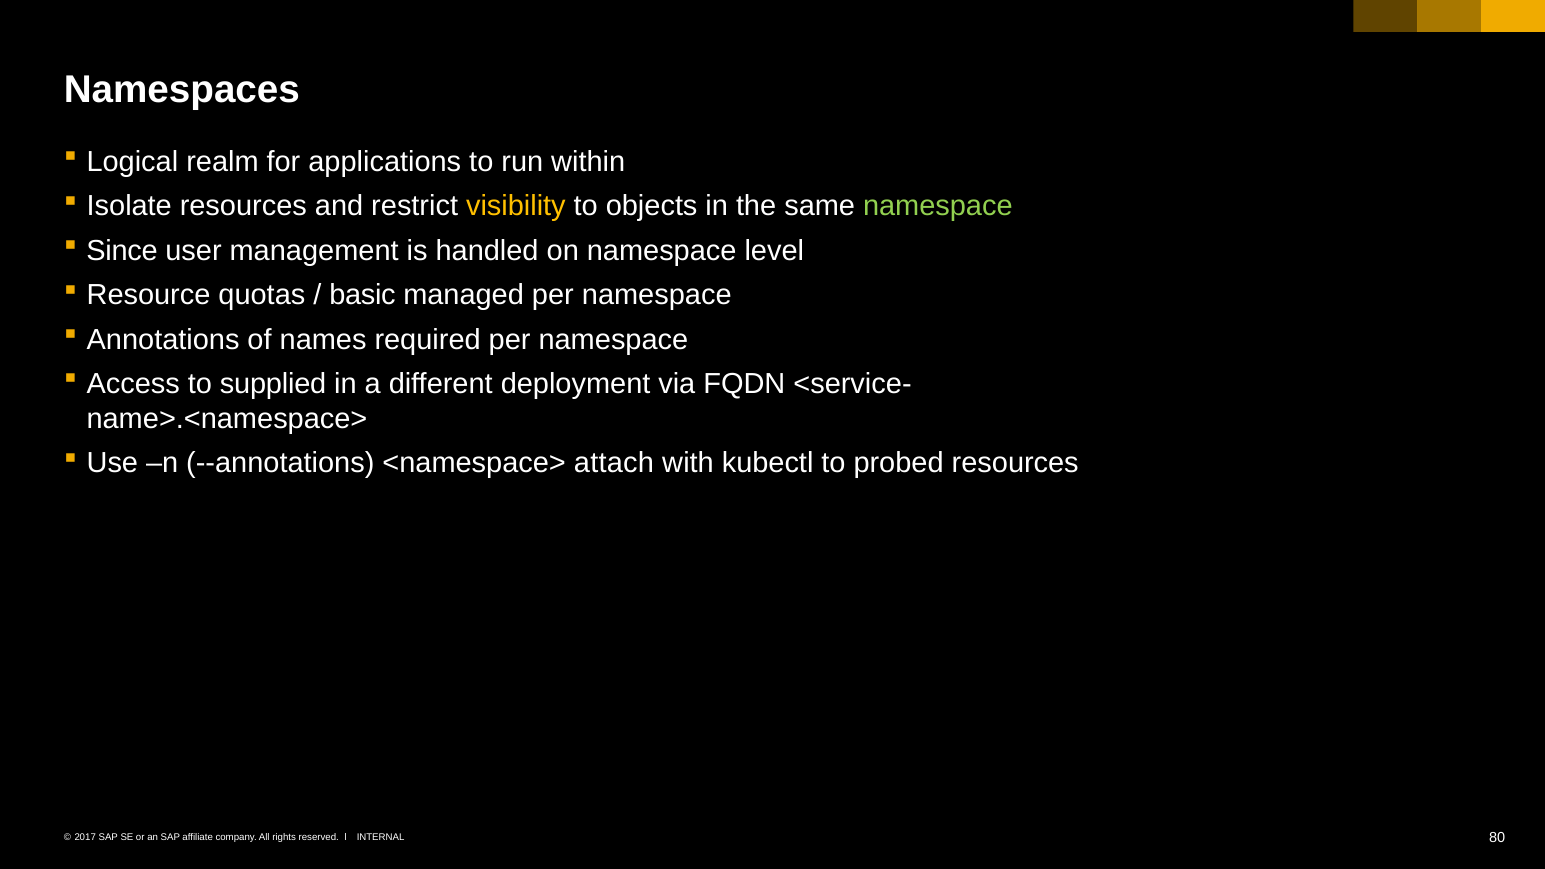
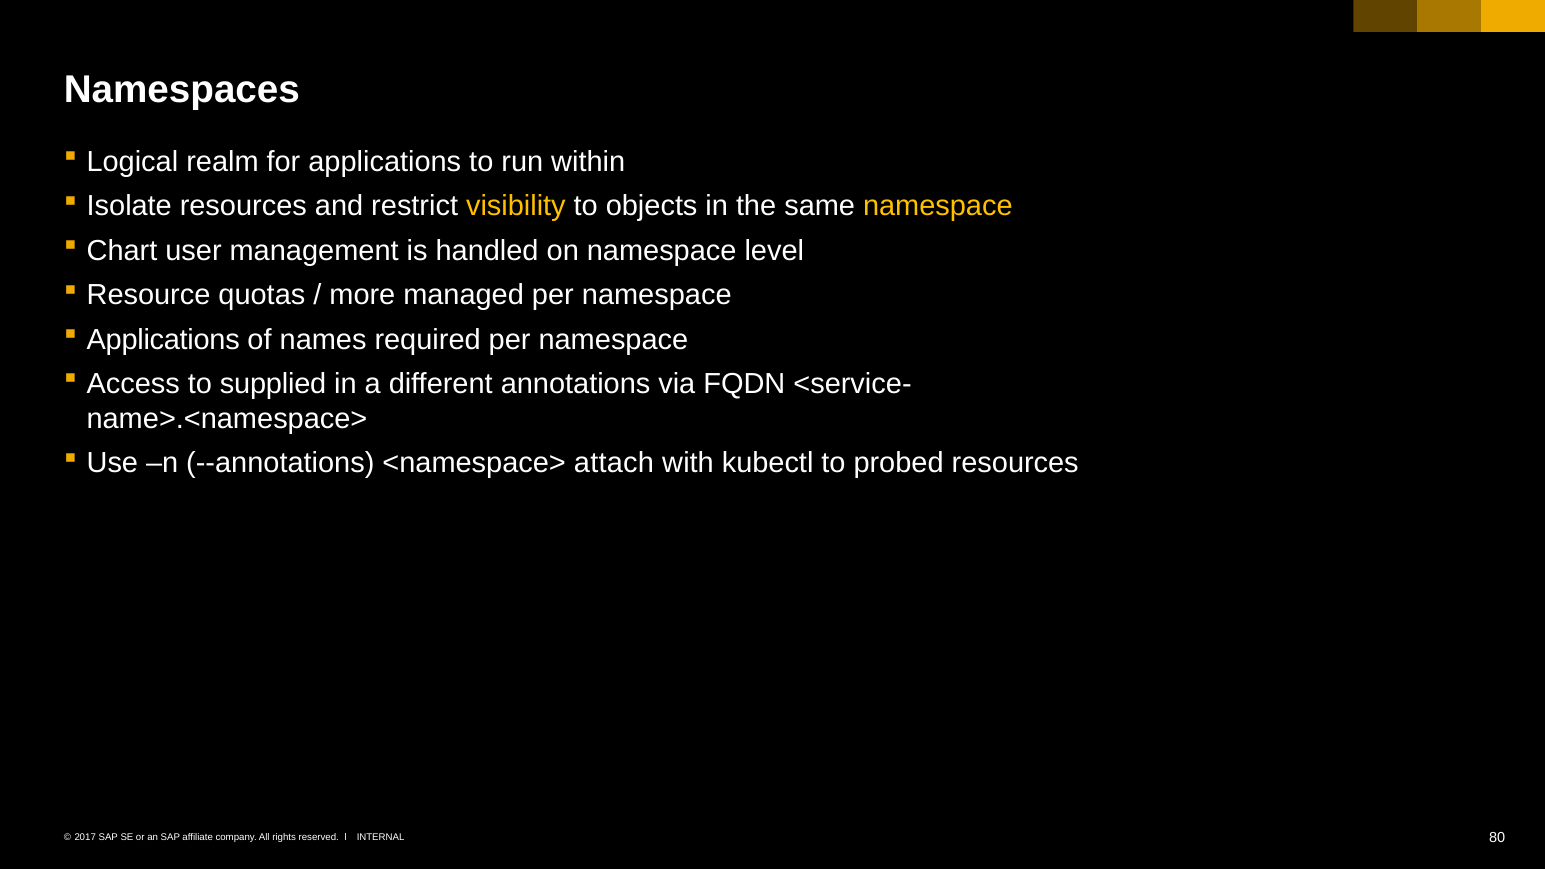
namespace colour: light green -> yellow (938, 206)
Since: Since -> Chart (122, 251)
basic: basic -> more (362, 295)
Annotations: Annotations -> Applications (163, 340)
deployment: deployment -> annotations (576, 384)
